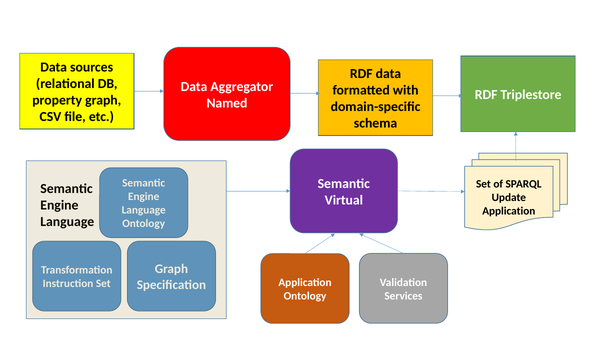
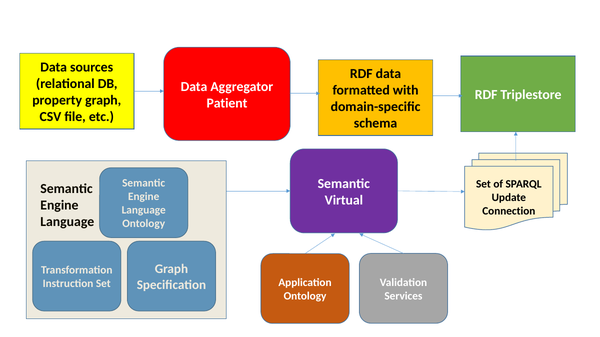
Named: Named -> Patient (227, 103)
Application: Application -> Connection (509, 211)
